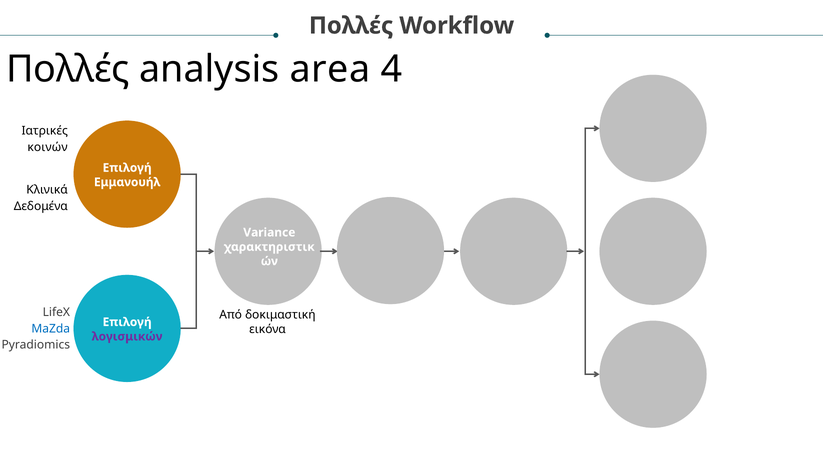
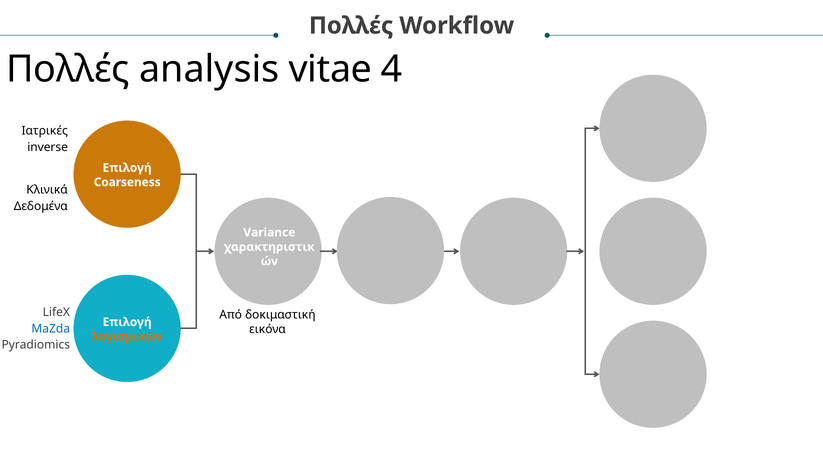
area: area -> vitae (330, 69)
κοινών: κοινών -> inverse (48, 147)
Εμμανουήλ: Εμμανουήλ -> Coarseness (127, 182)
λογισμικών colour: purple -> orange (127, 336)
